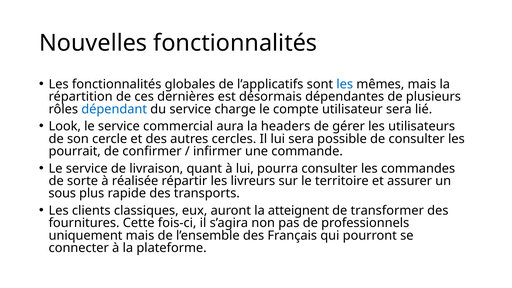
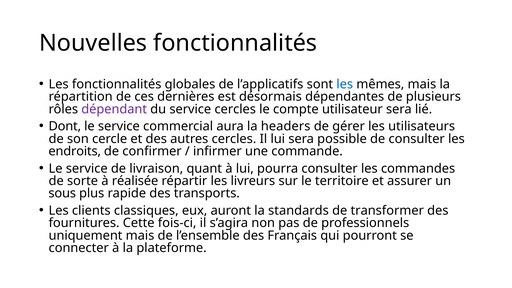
dépendant colour: blue -> purple (114, 109)
service charge: charge -> cercles (235, 109)
Look: Look -> Dont (65, 126)
pourrait: pourrait -> endroits (75, 151)
atteignent: atteignent -> standards (298, 211)
